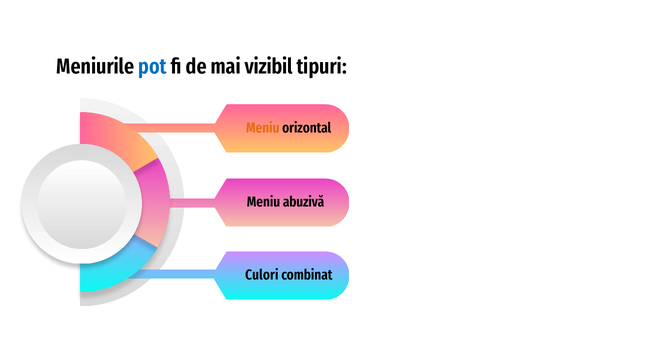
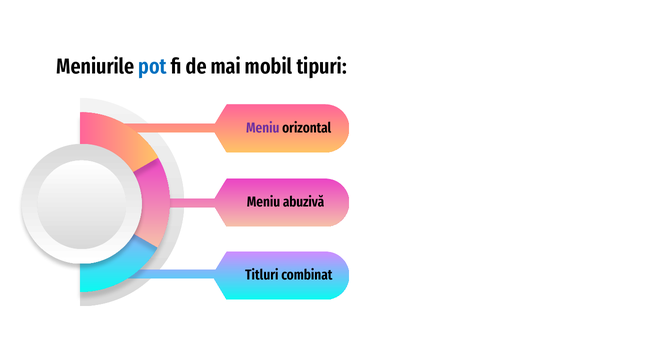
vizibil: vizibil -> mobil (269, 67)
Meniu colour: orange -> purple (263, 128)
Culori: Culori -> Titluri (262, 276)
